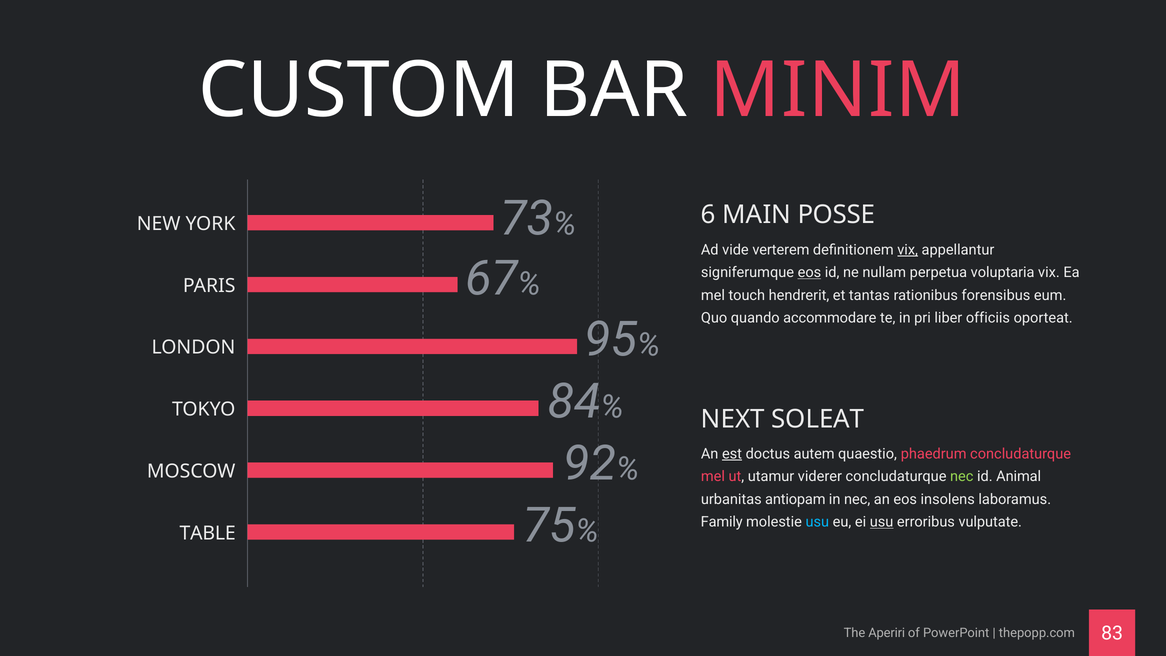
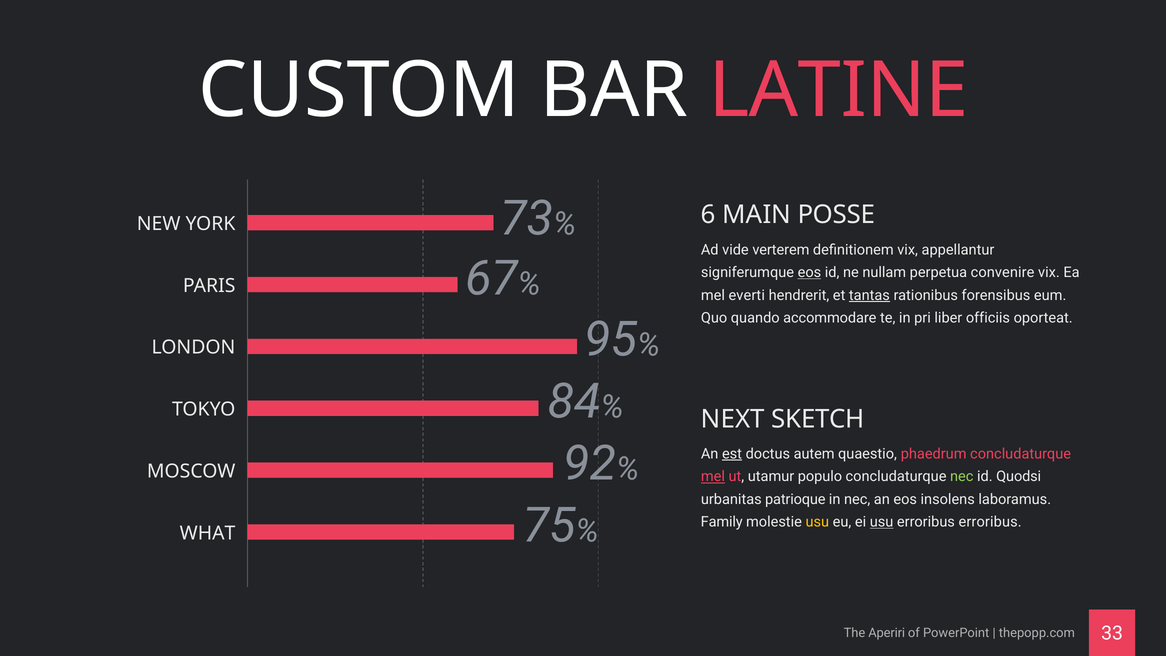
MINIM: MINIM -> LATINE (838, 91)
vix underline: present -> none (908, 250)
voluptaria: voluptaria -> convenire (1003, 272)
touch: touch -> everti (747, 295)
tantas underline: none -> present (869, 295)
SOLEAT: SOLEAT -> SKETCH (818, 419)
mel underline: none -> present (713, 476)
viderer: viderer -> populo (820, 476)
Animal: Animal -> Quodsi (1019, 476)
antiopam: antiopam -> patrioque (795, 499)
usu colour: light blue -> yellow (817, 522)
erroribus vulputate: vulputate -> erroribus (990, 522)
TABLE: TABLE -> WHAT (208, 533)
83: 83 -> 33 (1112, 633)
